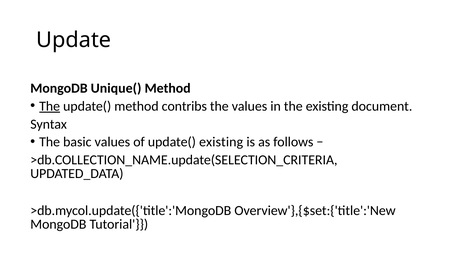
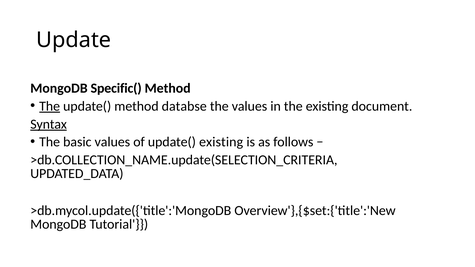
Unique(: Unique( -> Specific( (116, 88)
contribs: contribs -> databse (184, 106)
Syntax underline: none -> present (49, 124)
